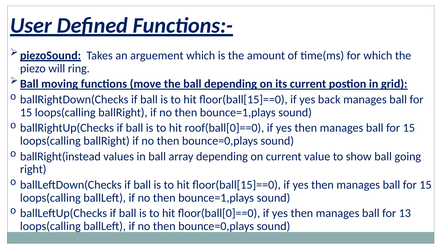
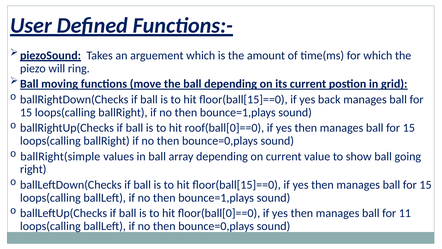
ballRight(instead: ballRight(instead -> ballRight(simple (60, 156)
13: 13 -> 11 (405, 213)
